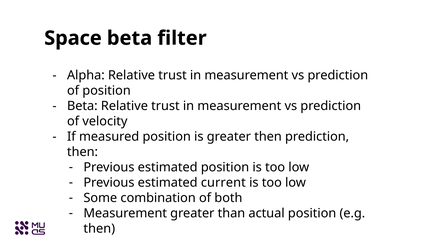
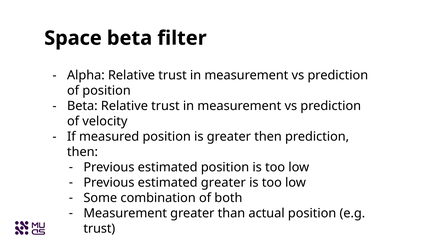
estimated current: current -> greater (223, 182)
then: then -> trust (99, 228)
